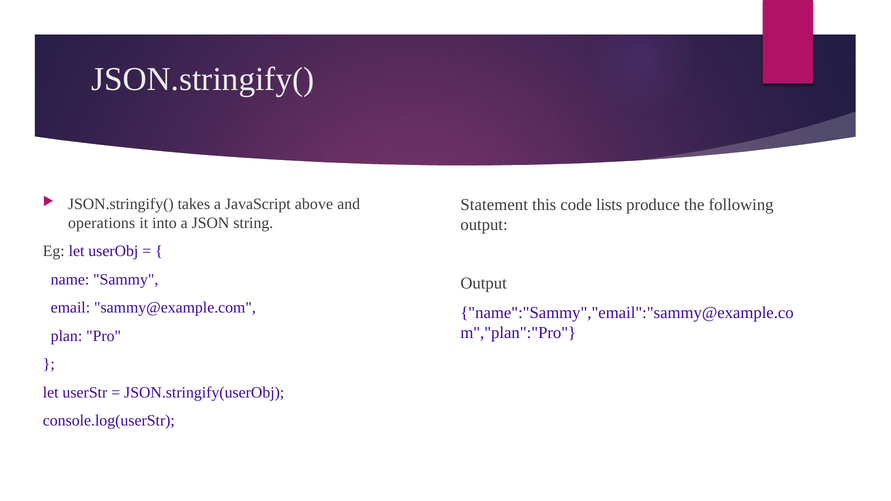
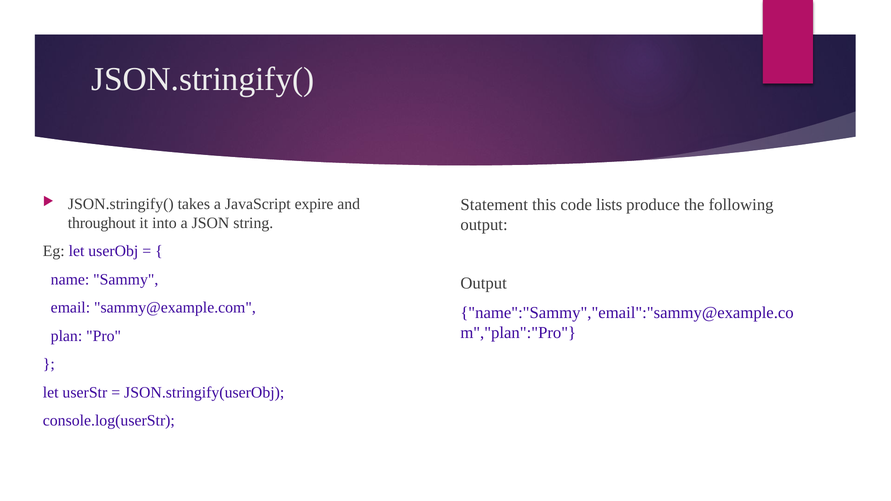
above: above -> expire (314, 204)
operations: operations -> throughout (102, 223)
